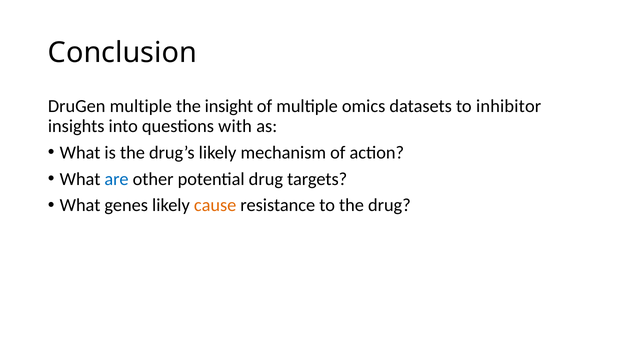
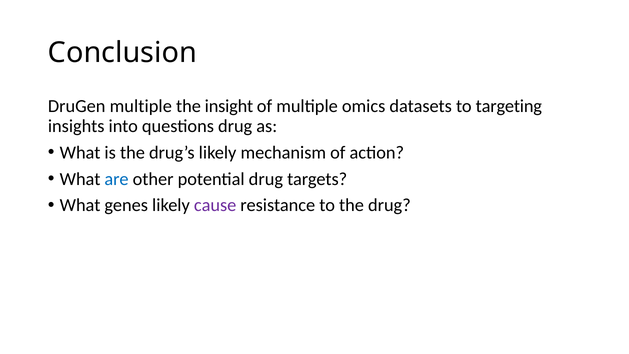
inhibitor: inhibitor -> targeting (509, 106)
questions with: with -> drug (235, 126)
cause colour: orange -> purple (215, 205)
